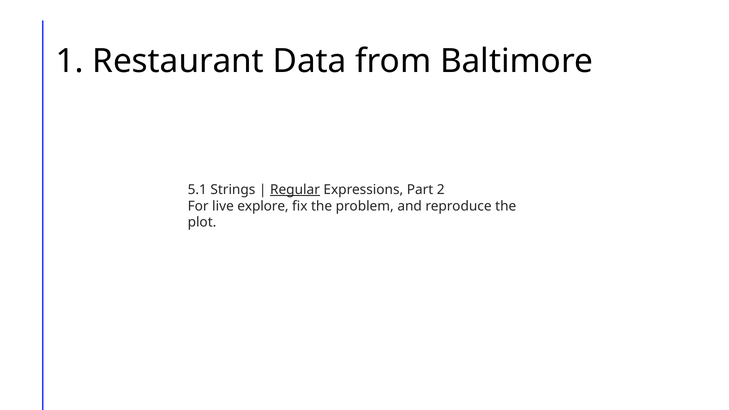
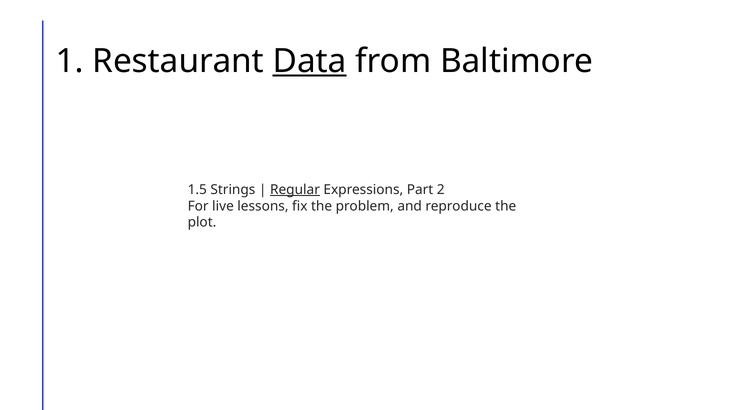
Data underline: none -> present (310, 61)
5.1: 5.1 -> 1.5 (197, 190)
explore: explore -> lessons (263, 206)
